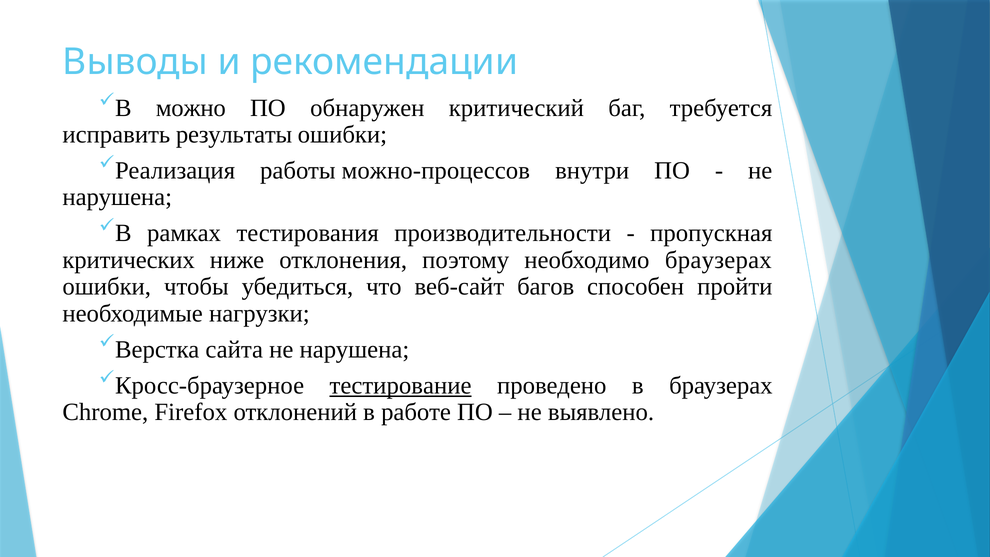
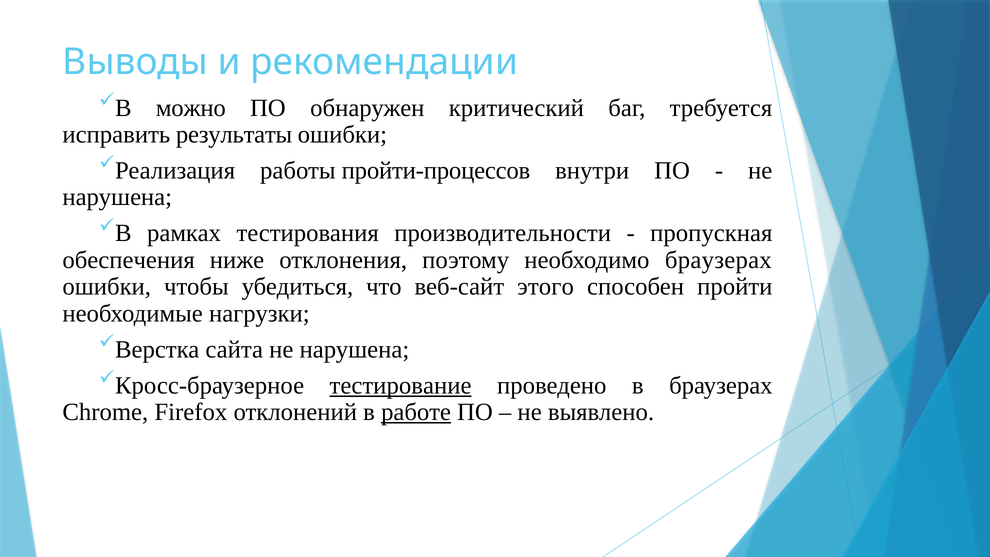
можно-процессов: можно-процессов -> пройти-процессов (436, 171)
критических: критических -> обеспечения (129, 260)
багов: багов -> этого (546, 287)
работе underline: none -> present (416, 412)
